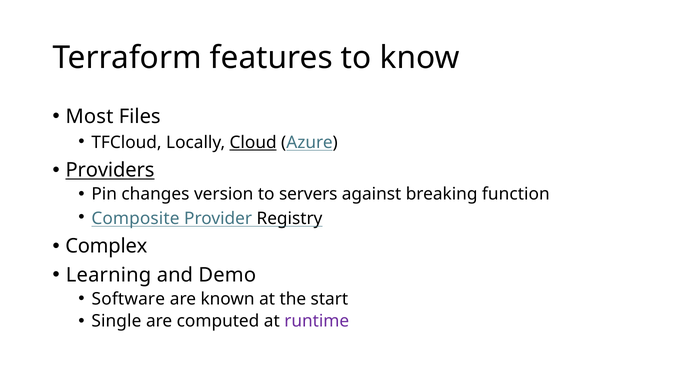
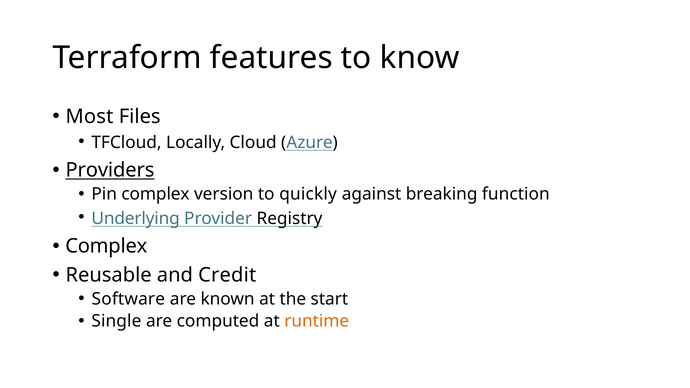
Cloud underline: present -> none (253, 142)
Pin changes: changes -> complex (156, 194)
servers: servers -> quickly (308, 194)
Composite: Composite -> Underlying (136, 218)
Learning: Learning -> Reusable (109, 275)
Demo: Demo -> Credit (227, 275)
runtime colour: purple -> orange (317, 321)
